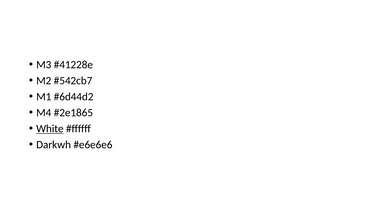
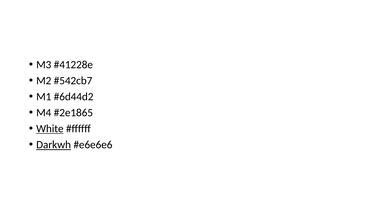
Darkwh underline: none -> present (54, 144)
